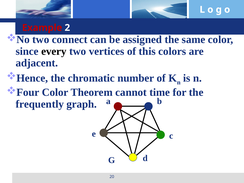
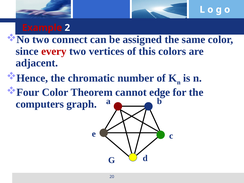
every colour: black -> red (54, 51)
time: time -> edge (160, 92)
frequently: frequently -> computers (40, 104)
